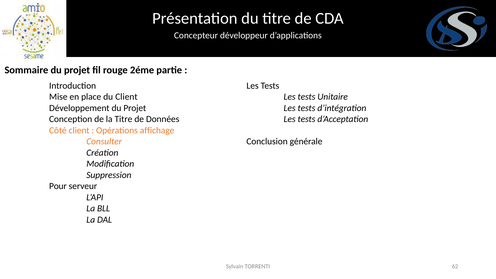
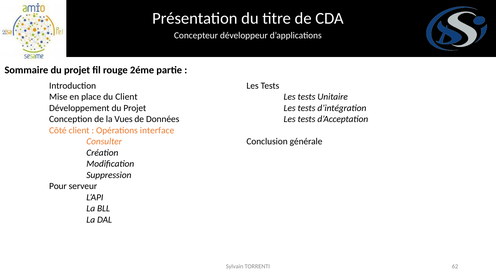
la Titre: Titre -> Vues (124, 119)
affichage: affichage -> interface (157, 130)
